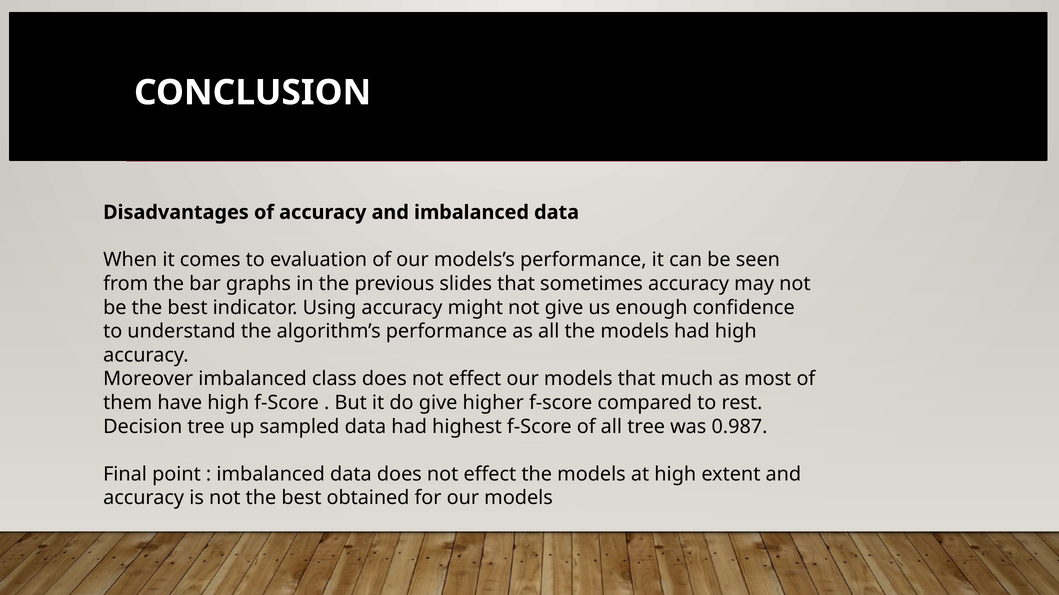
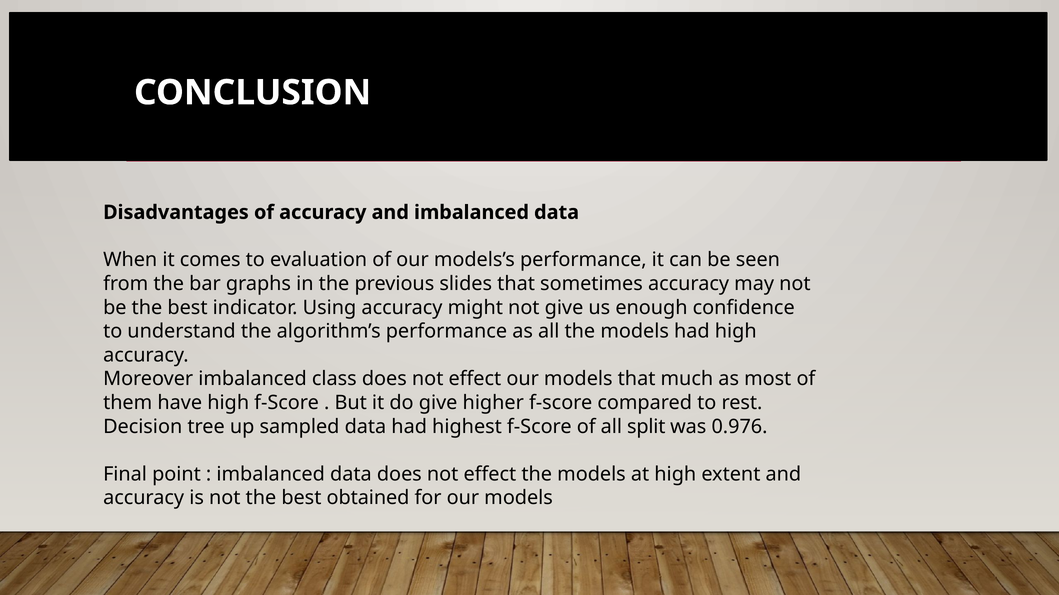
all tree: tree -> split (646, 427)
0.987: 0.987 -> 0.976 (740, 427)
